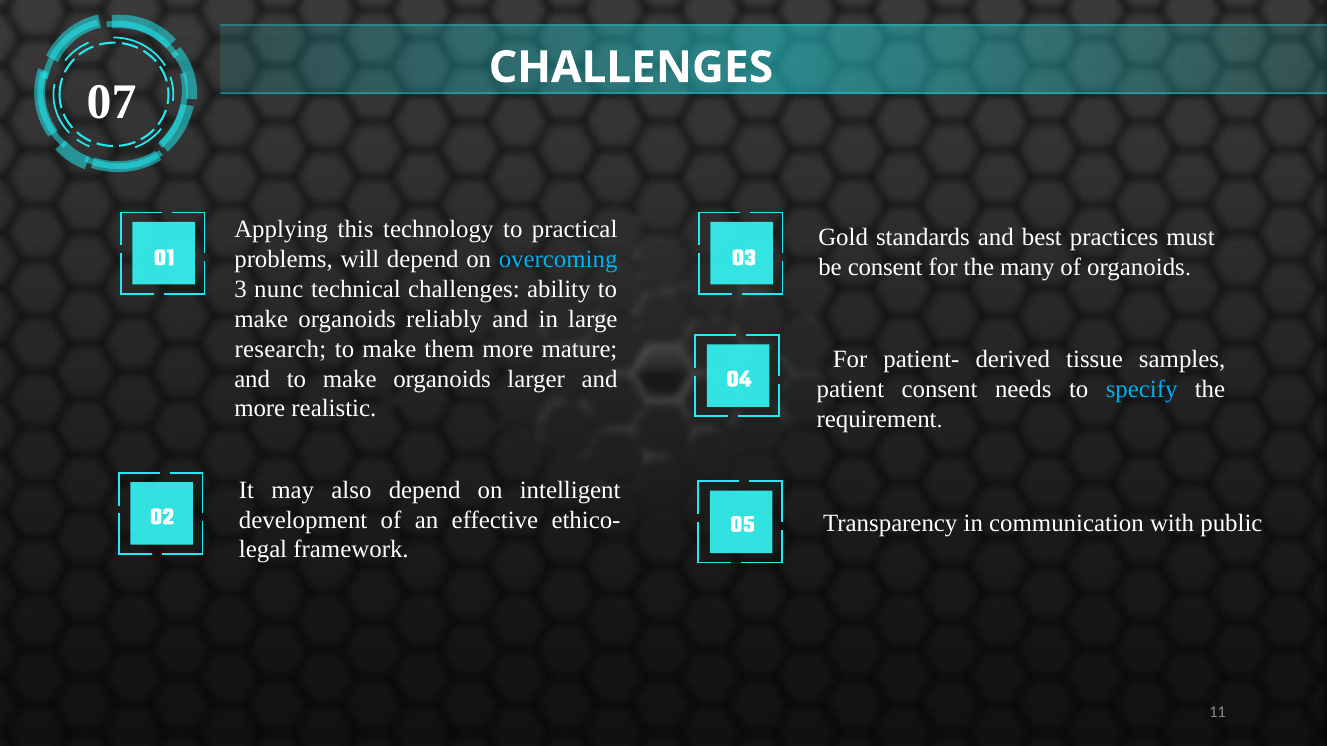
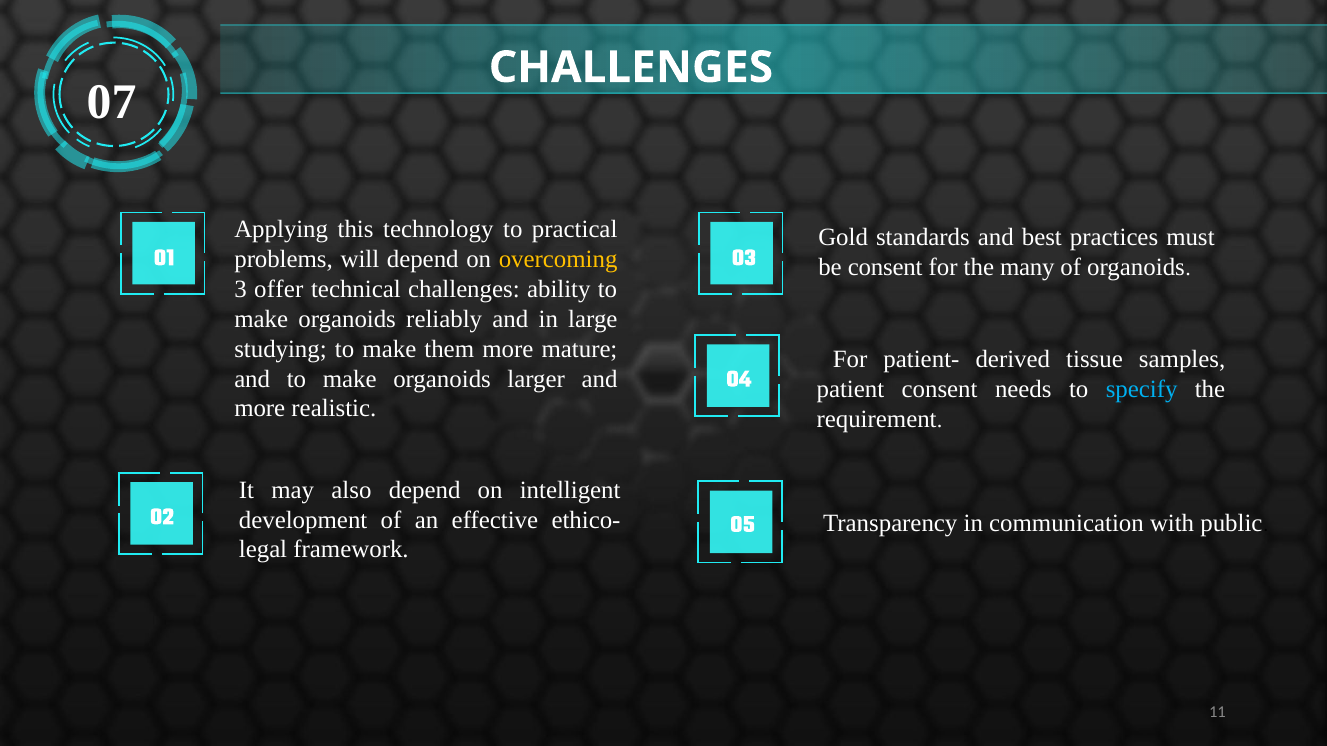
overcoming colour: light blue -> yellow (558, 260)
nunc: nunc -> offer (279, 289)
research: research -> studying (281, 349)
